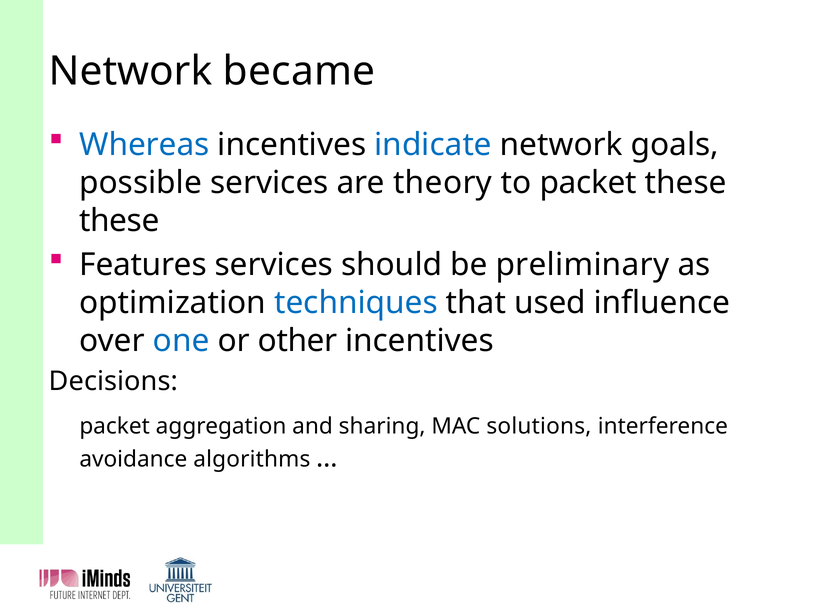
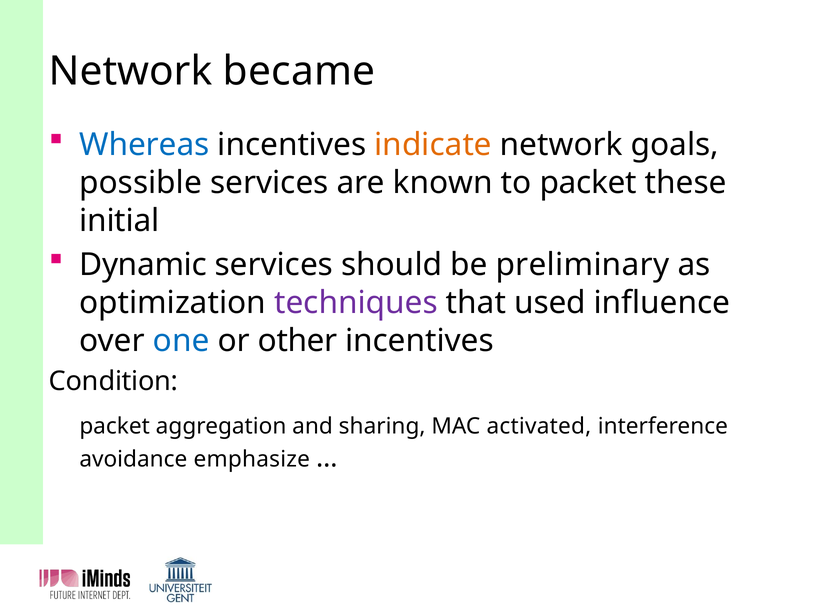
indicate colour: blue -> orange (433, 145)
theory: theory -> known (443, 182)
these: these -> initial (119, 220)
Features: Features -> Dynamic (143, 265)
techniques colour: blue -> purple (356, 303)
Decisions: Decisions -> Condition (114, 381)
solutions: solutions -> activated (539, 426)
algorithms: algorithms -> emphasize (252, 459)
